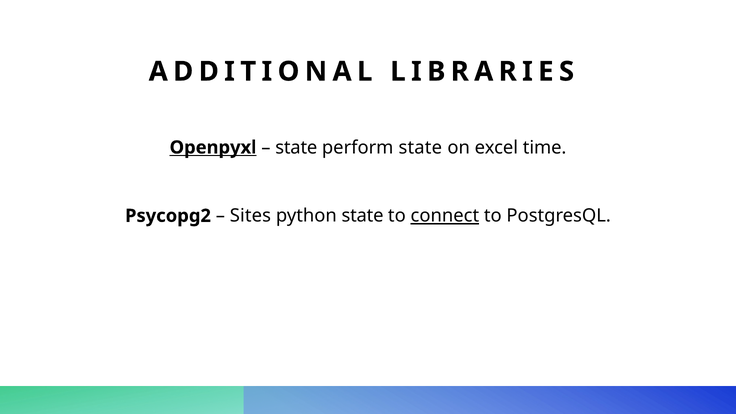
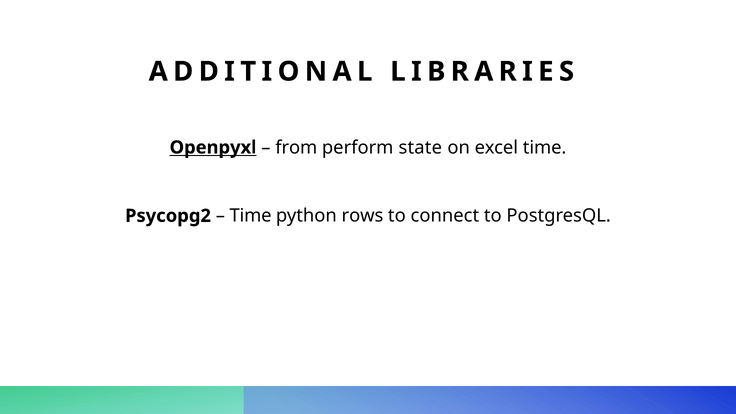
state: state -> from (296, 147)
Sites: Sites -> Time (251, 216)
python state: state -> rows (362, 216)
connect underline: present -> none (445, 216)
